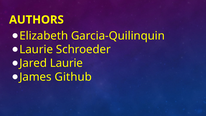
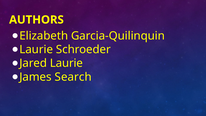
Github: Github -> Search (73, 77)
